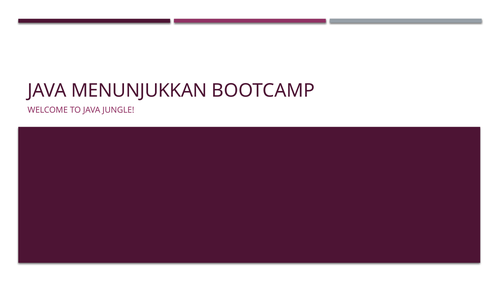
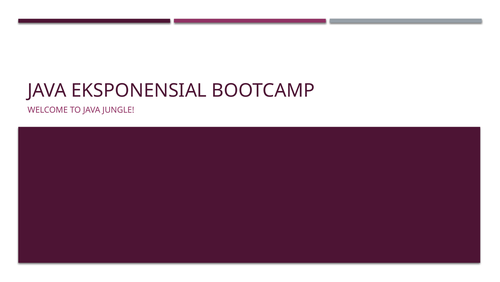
MENUNJUKKAN: MENUNJUKKAN -> EKSPONENSIAL (139, 91)
